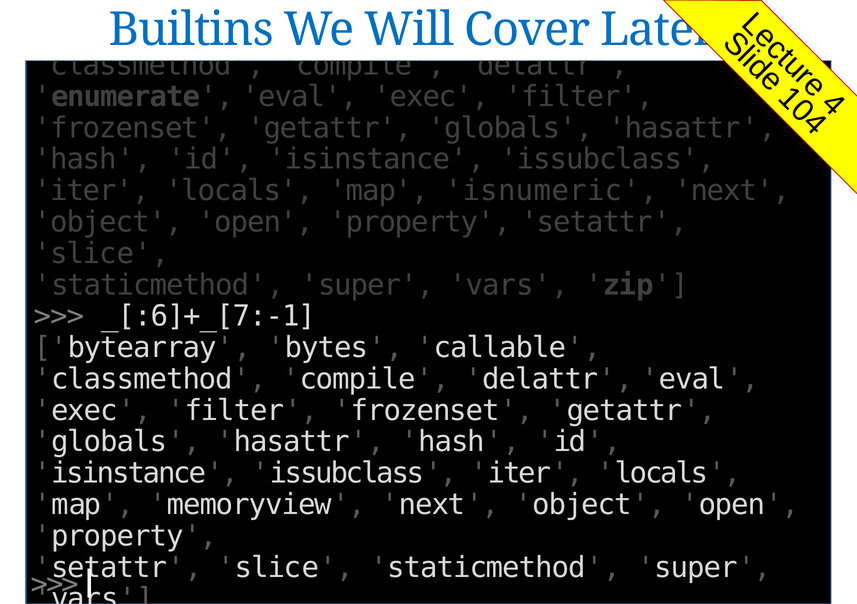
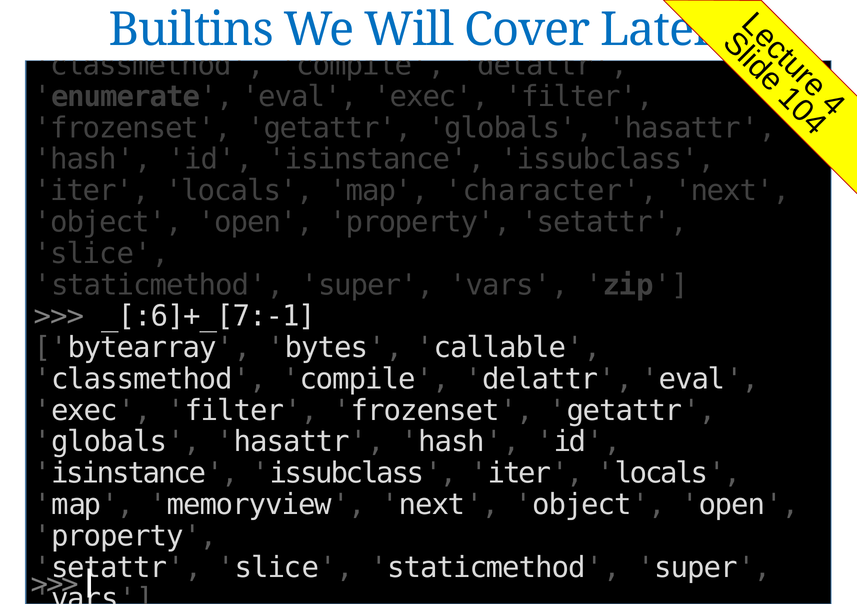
isnumeric: isnumeric -> character (551, 191)
